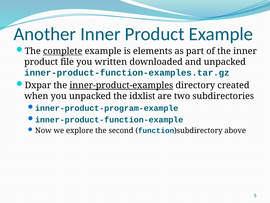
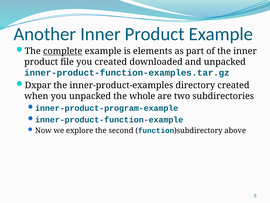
you written: written -> created (111, 62)
inner-product-examples underline: present -> none (121, 85)
idxlist: idxlist -> whole (142, 96)
